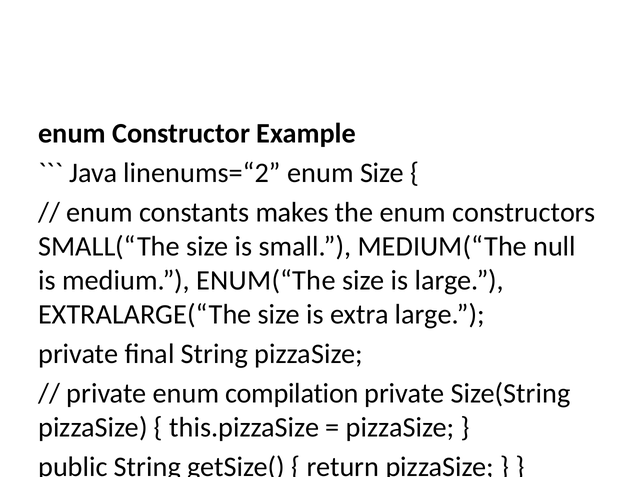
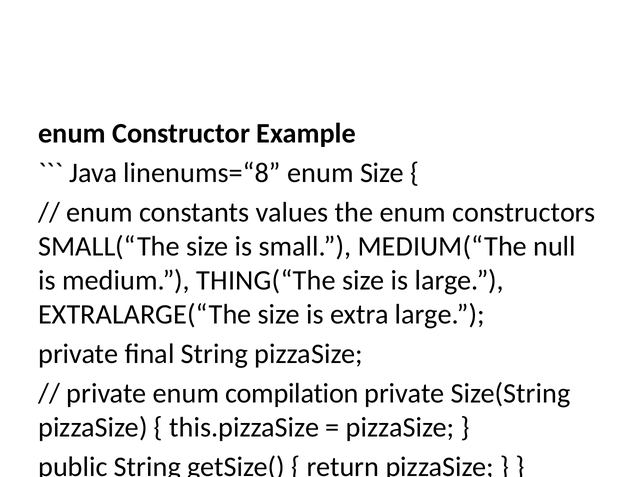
linenums=“2: linenums=“2 -> linenums=“8 (202, 173)
makes: makes -> values (292, 213)
ENUM(“The: ENUM(“The -> THING(“The (266, 280)
